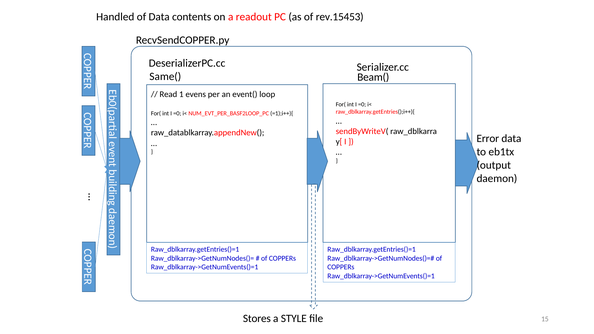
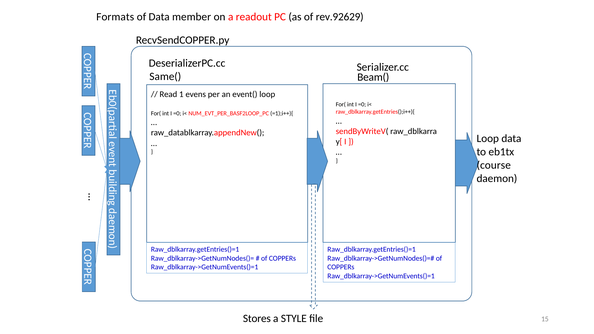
Handled: Handled -> Formats (115, 17)
contents: contents -> member (192, 17)
rev.15453: rev.15453 -> rev.92629 (340, 17)
Error: Error -> Loop (488, 139)
output: output -> course (494, 165)
